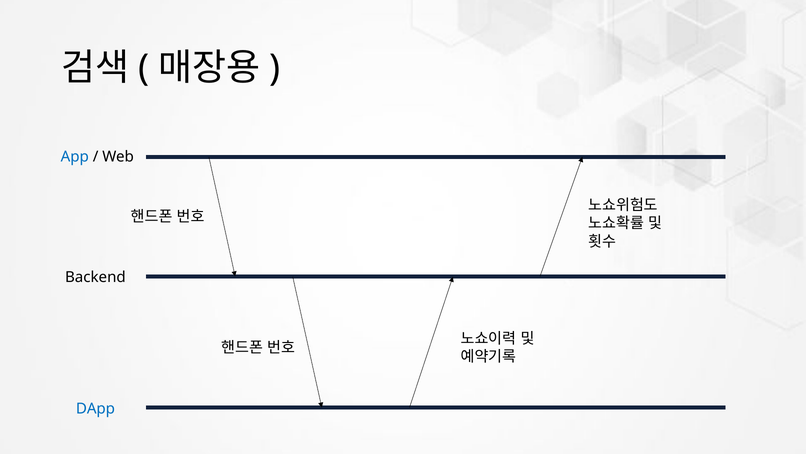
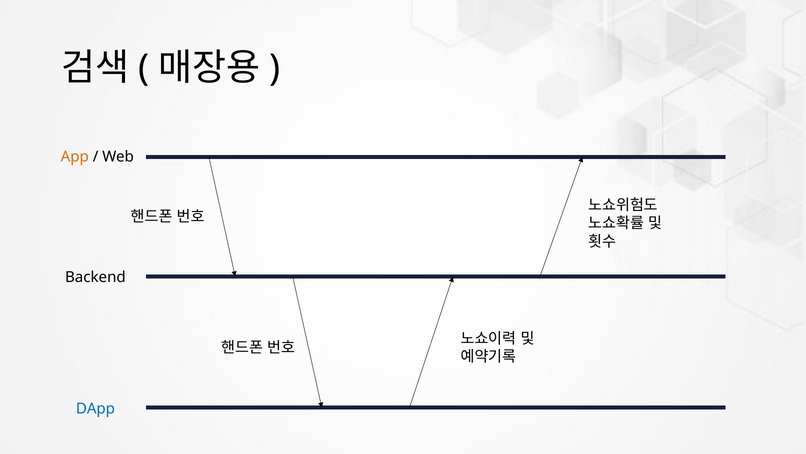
App colour: blue -> orange (75, 157)
